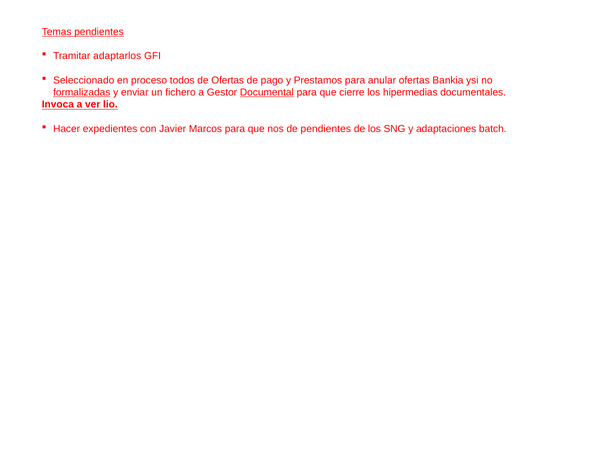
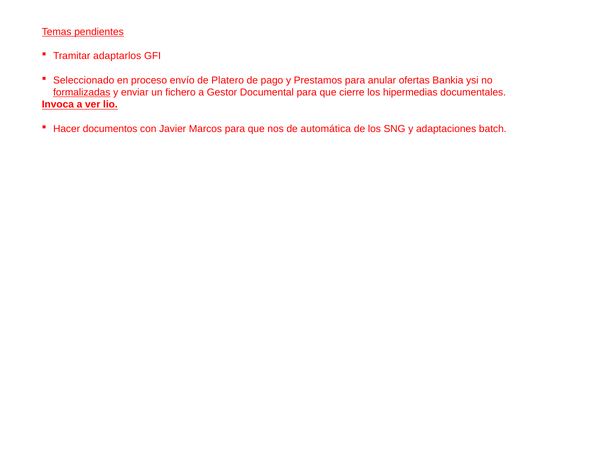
todos: todos -> envío (182, 80)
de Ofertas: Ofertas -> Platero (228, 80)
Documental underline: present -> none (267, 93)
expedientes: expedientes -> documentos (110, 129)
de pendientes: pendientes -> automática (326, 129)
